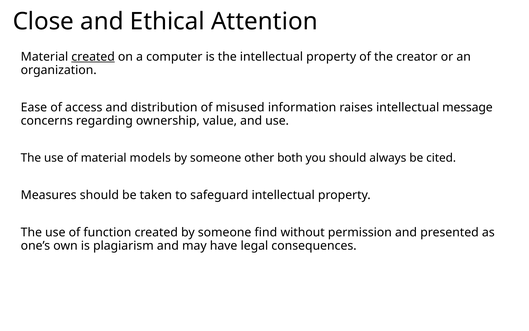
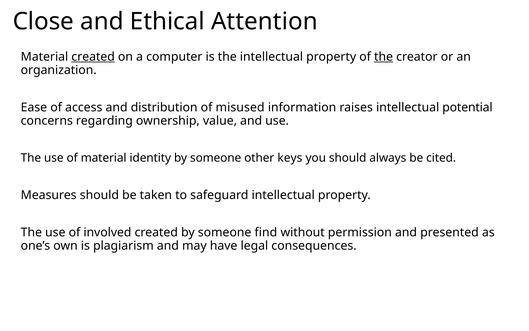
the underline: none -> present (384, 57)
message: message -> potential (467, 107)
models: models -> identity (150, 158)
both: both -> keys (290, 158)
function: function -> involved (107, 232)
